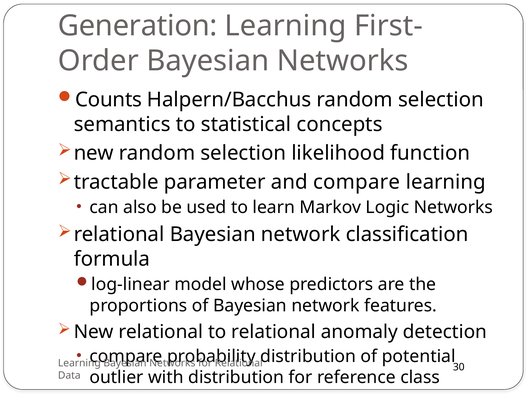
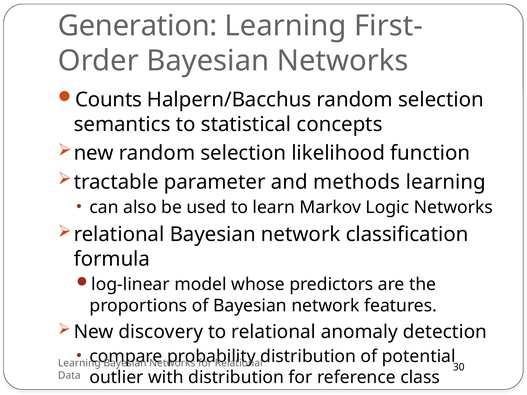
and compare: compare -> methods (357, 182)
New relational: relational -> discovery (161, 332)
